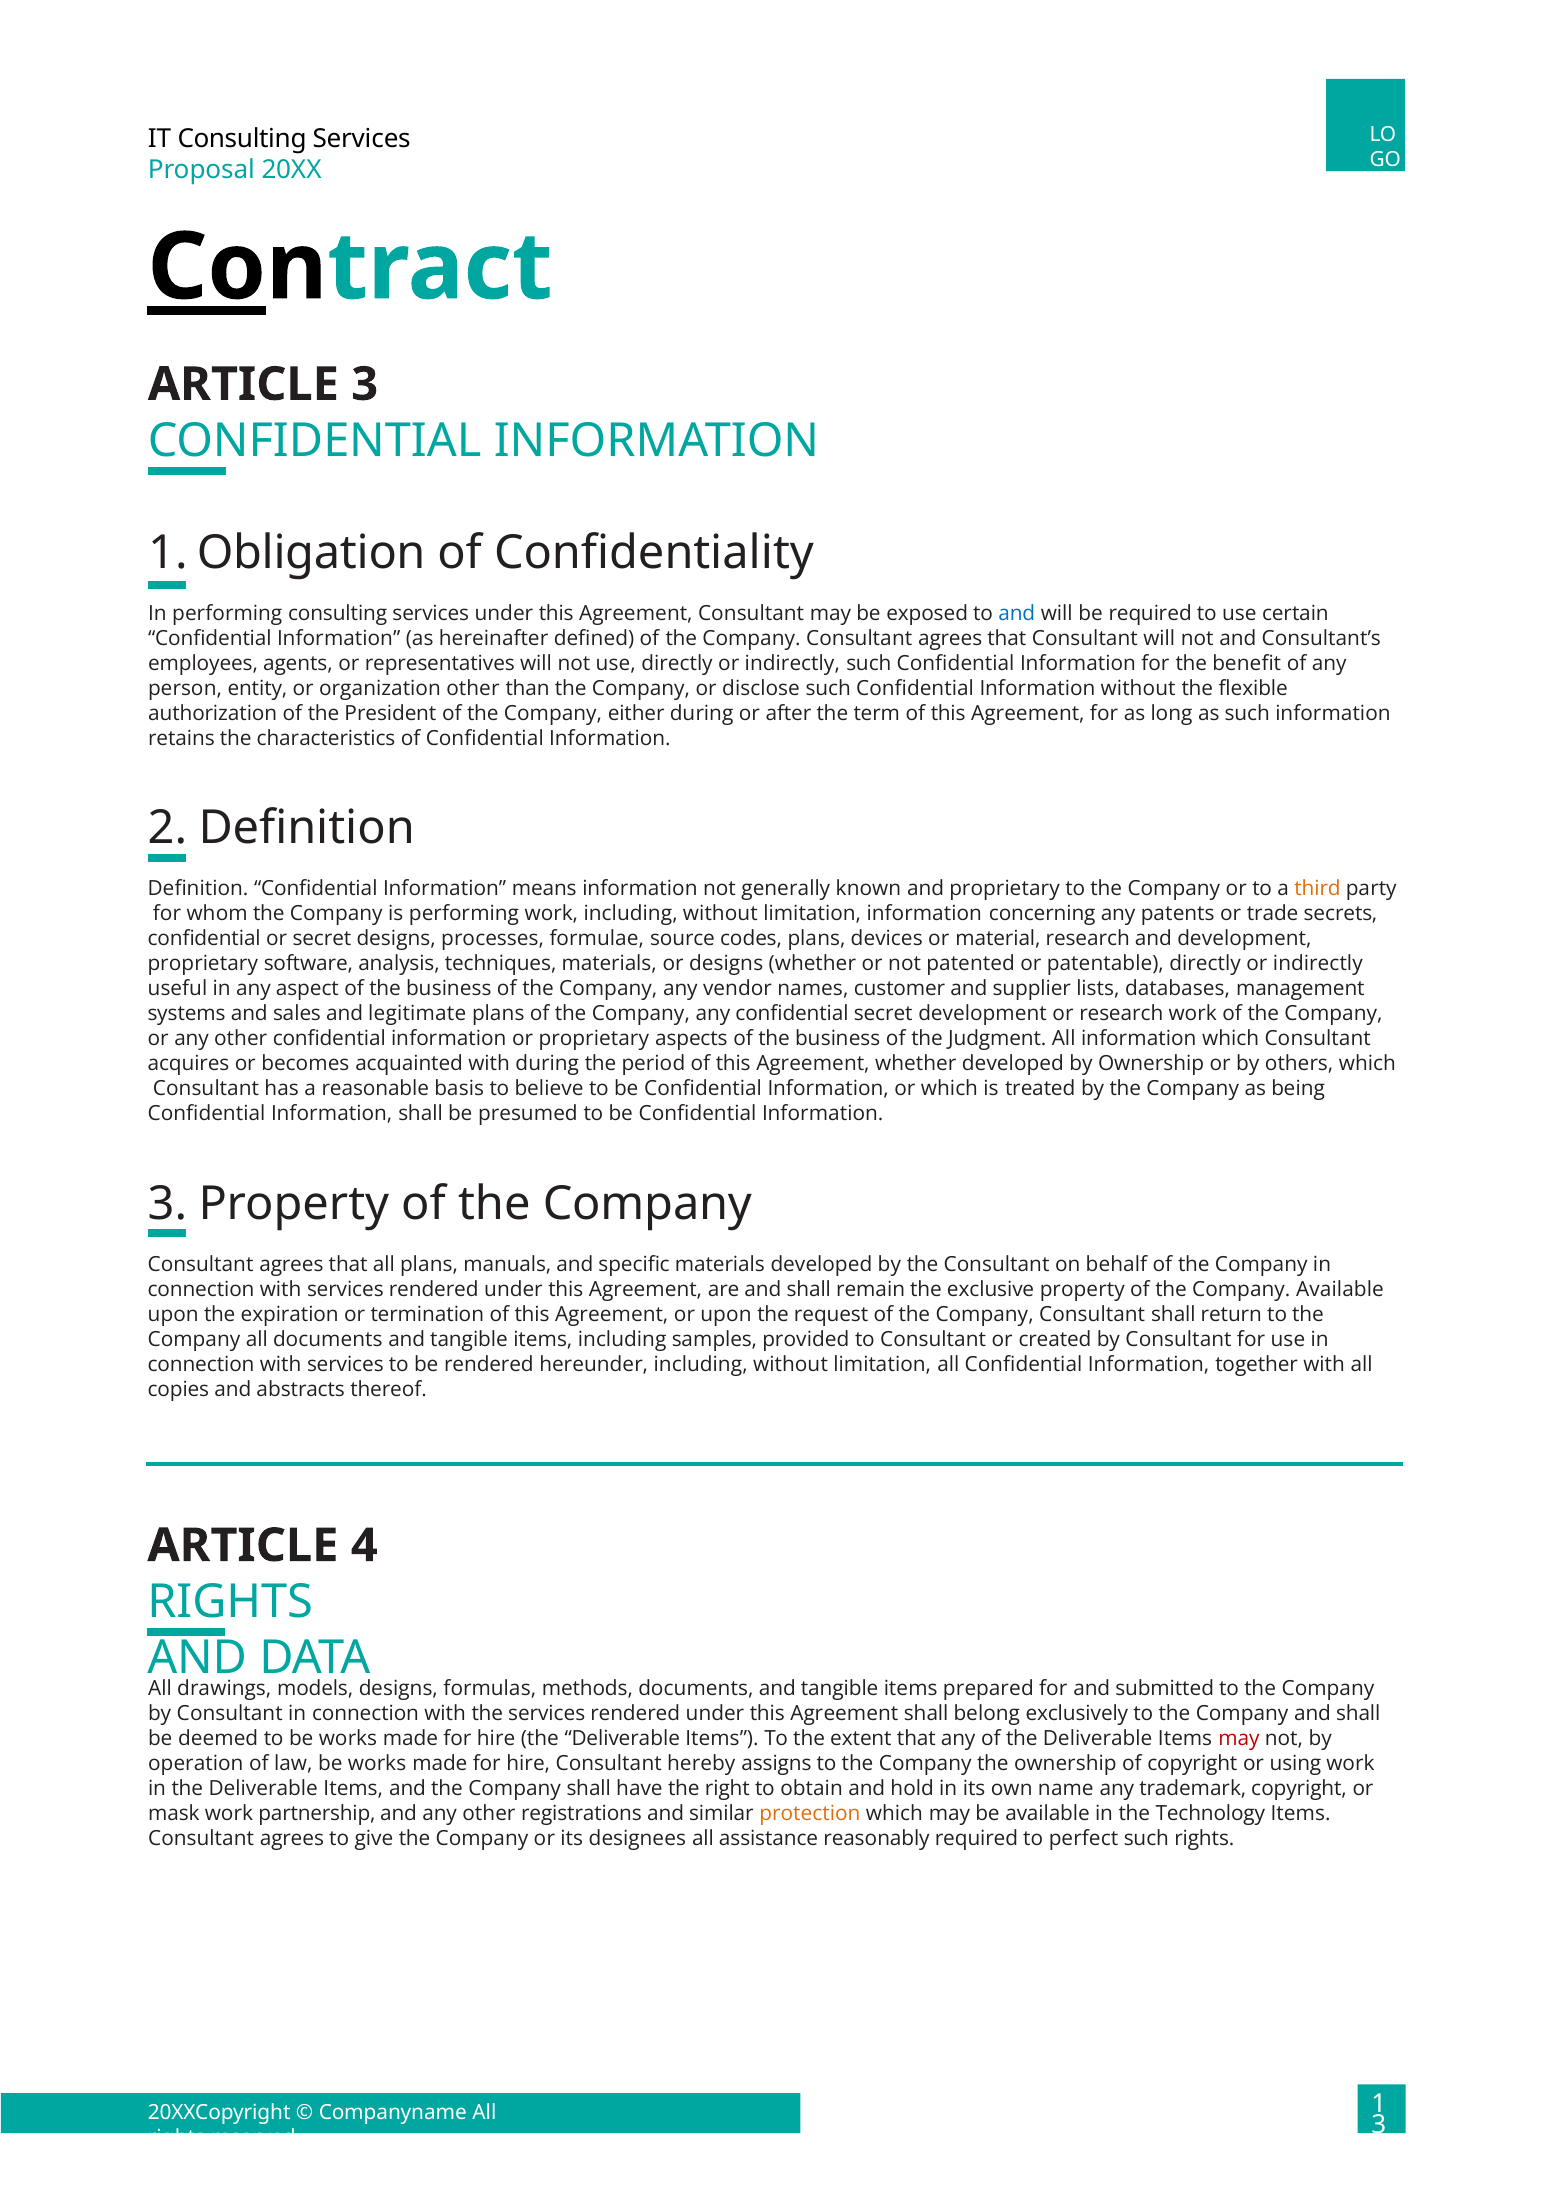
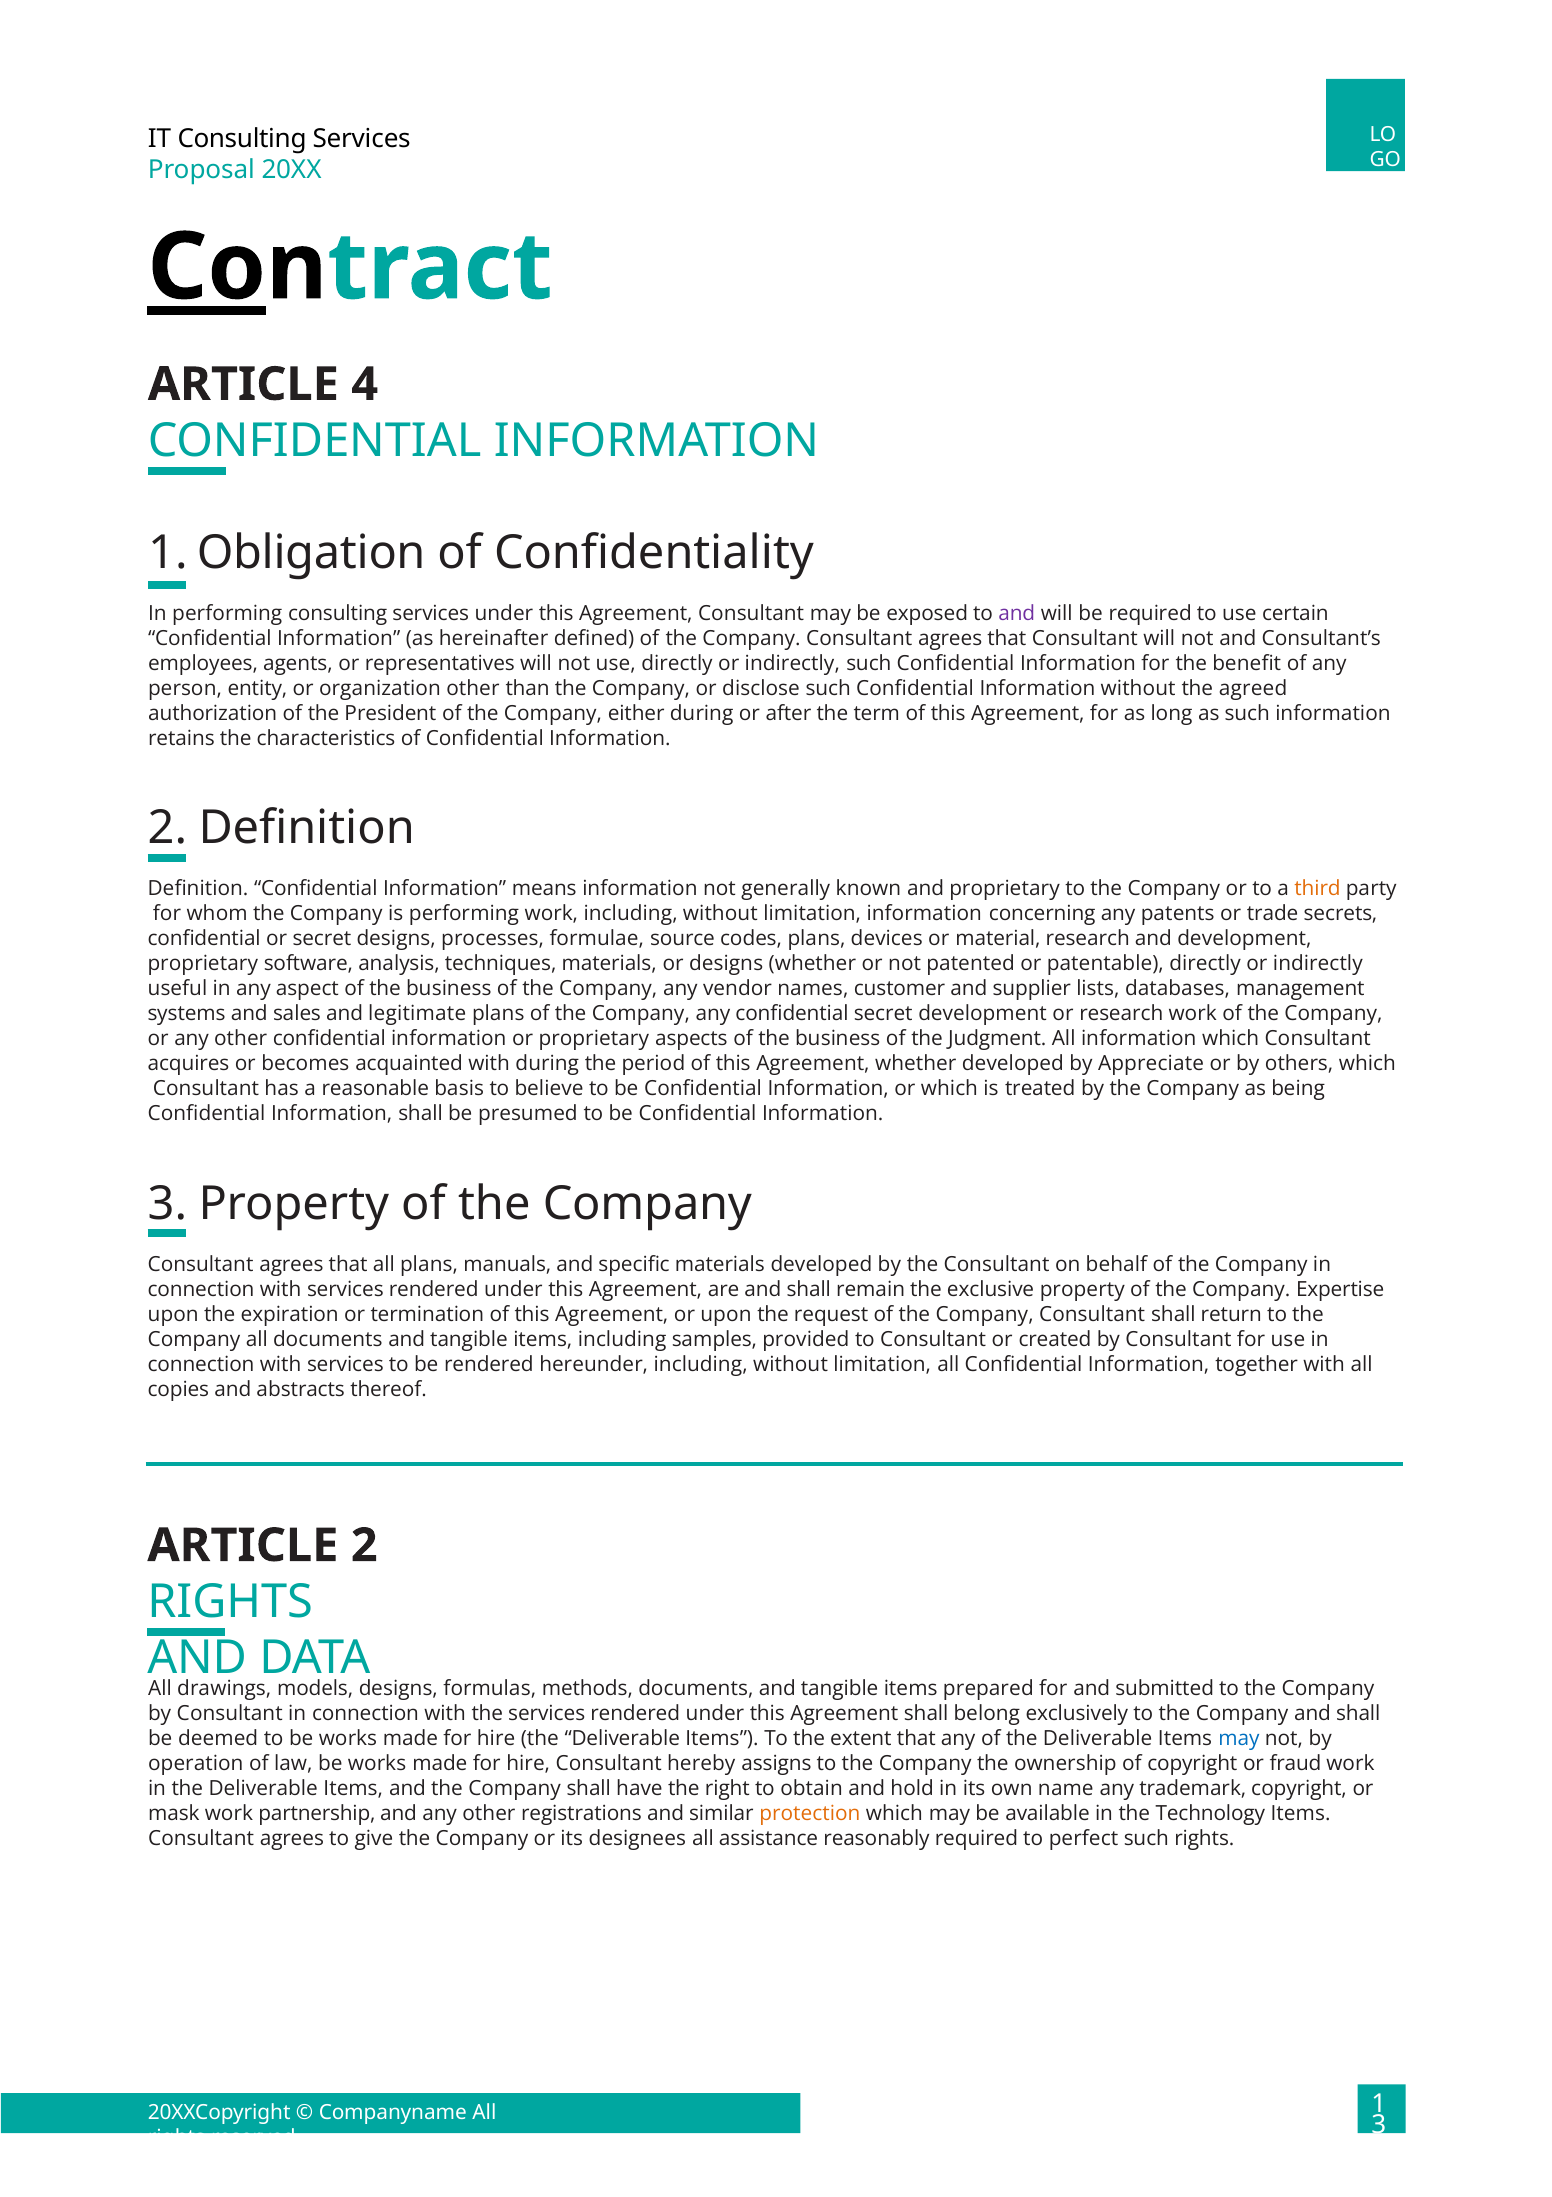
ARTICLE 3: 3 -> 4 (365, 384)
and colour: blue -> purple (1017, 614)
flexible: flexible -> agreed (1253, 689)
by Ownership: Ownership -> Appreciate (1151, 1063)
Company Available: Available -> Expertise (1340, 1290)
4: 4 -> 2 (364, 1545)
may colour: red -> blue (1239, 1738)
using: using -> fraud (1295, 1763)
